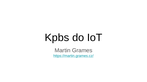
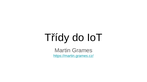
Kpbs: Kpbs -> Třídy (57, 38)
